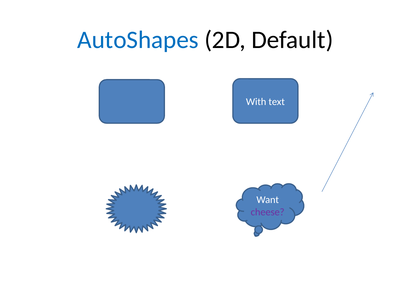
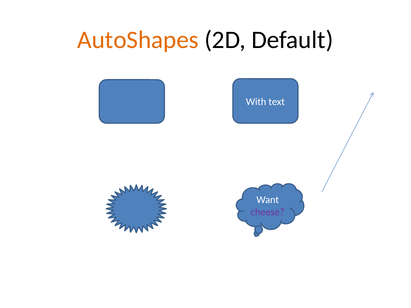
AutoShapes colour: blue -> orange (138, 40)
